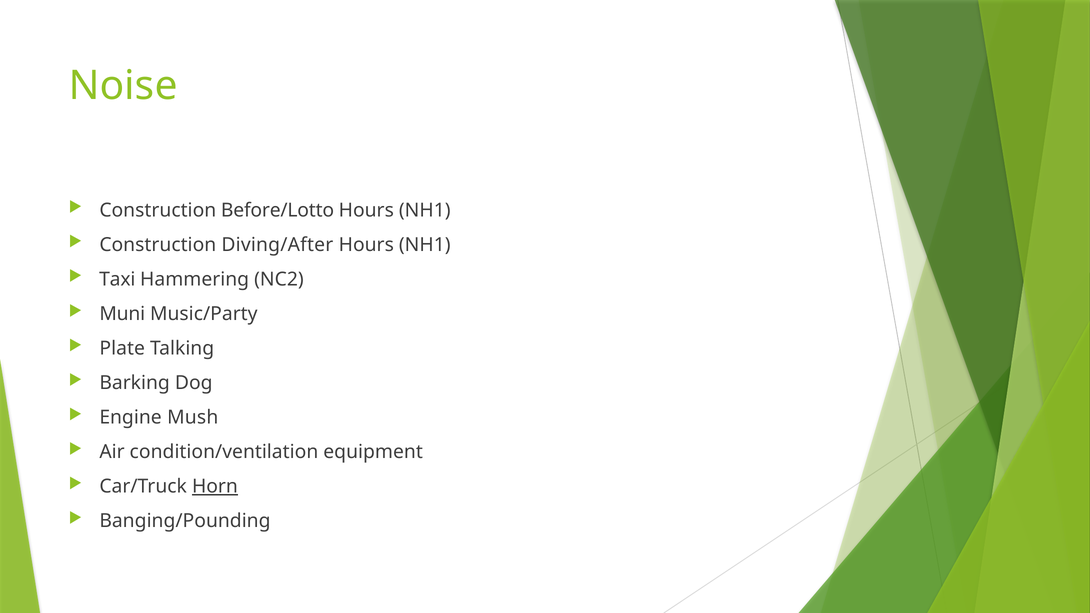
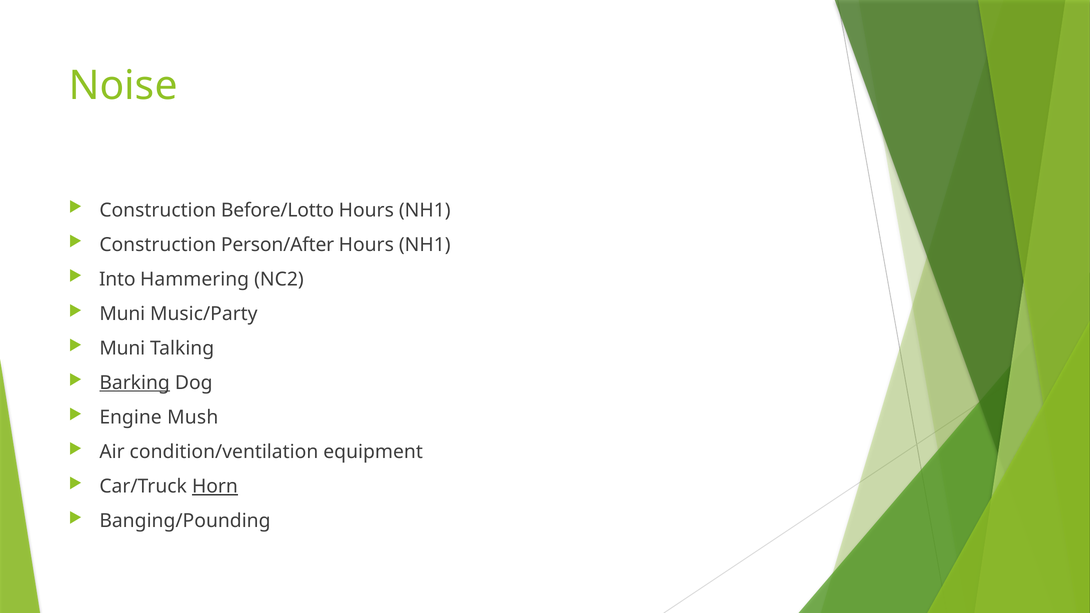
Diving/After: Diving/After -> Person/After (278, 245)
Taxi: Taxi -> Into (117, 279)
Plate: Plate -> Muni (122, 348)
Barking underline: none -> present (135, 383)
